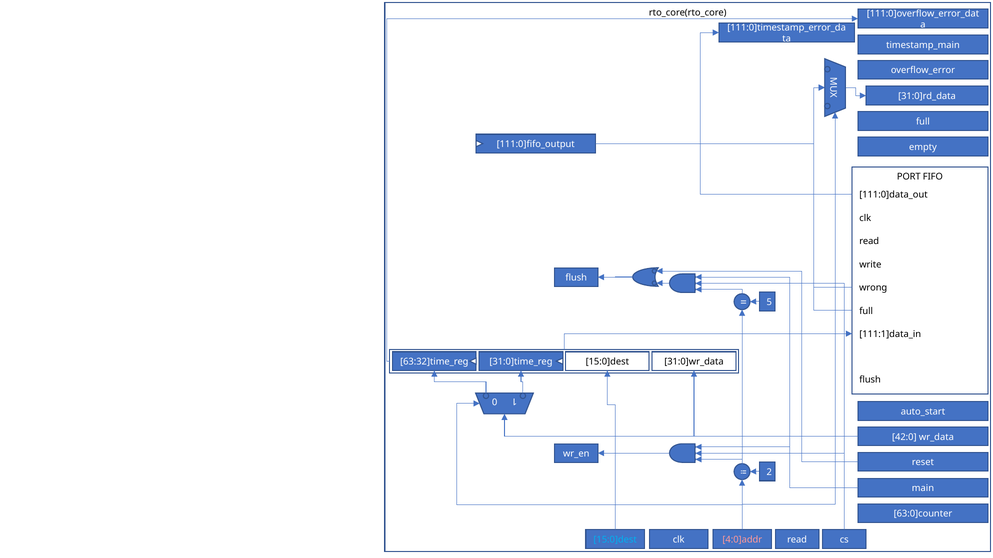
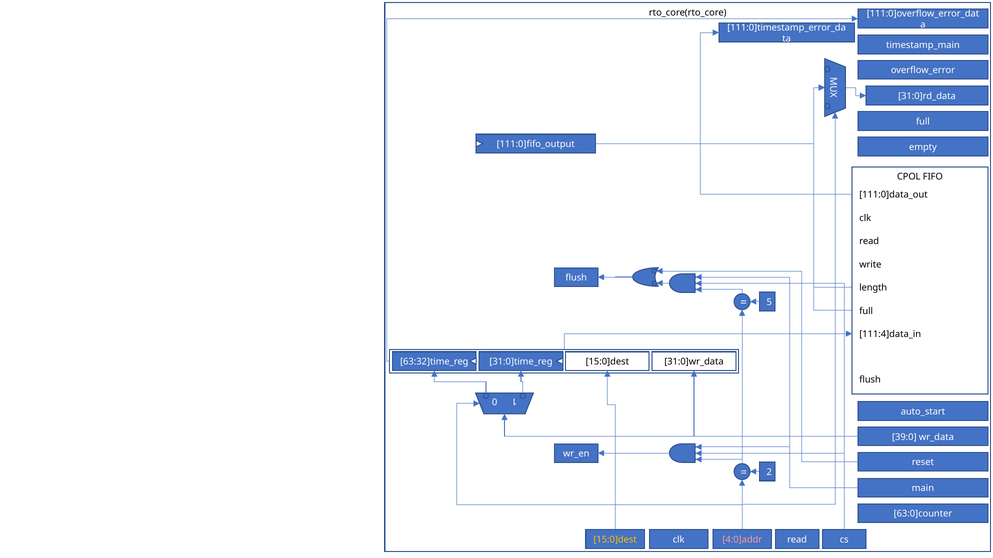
PORT: PORT -> CPOL (909, 177)
wrong: wrong -> length (873, 288)
111:1]data_in: 111:1]data_in -> 111:4]data_in (890, 335)
42:0: 42:0 -> 39:0 (904, 437)
15:0]dest colour: light blue -> yellow (615, 540)
